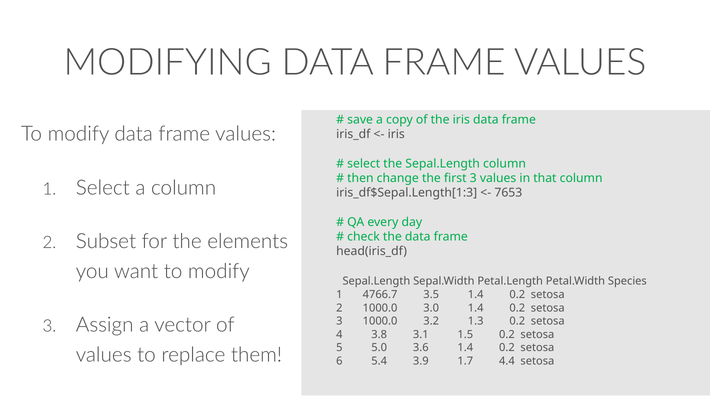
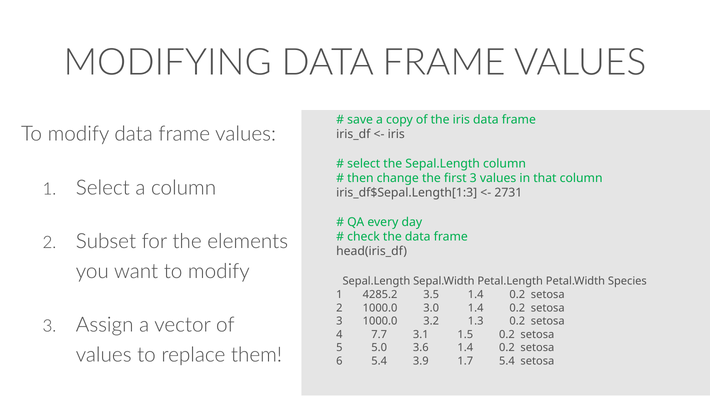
7653: 7653 -> 2731 (508, 193)
4766.7: 4766.7 -> 4285.2 (380, 295)
3.8: 3.8 -> 7.7 (379, 335)
1.7 4.4: 4.4 -> 5.4 (507, 361)
